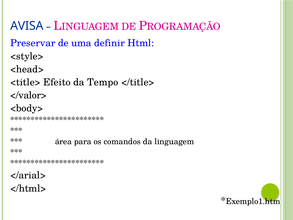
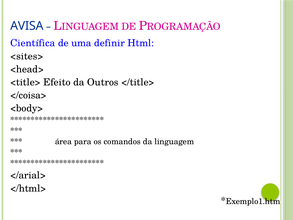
Preservar: Preservar -> Científica (33, 43)
<style>: <style> -> <sites> (27, 56)
Tempo: Tempo -> Outros (103, 82)
</valor>: </valor> -> </coisa> (28, 95)
